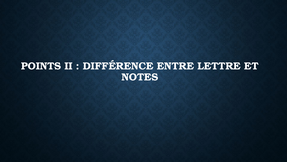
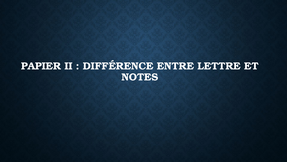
POINTS: POINTS -> PAPIER (41, 66)
